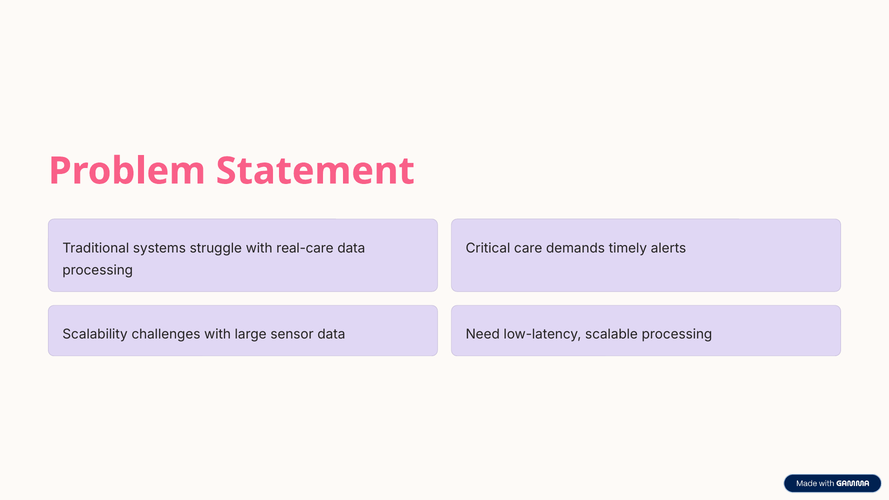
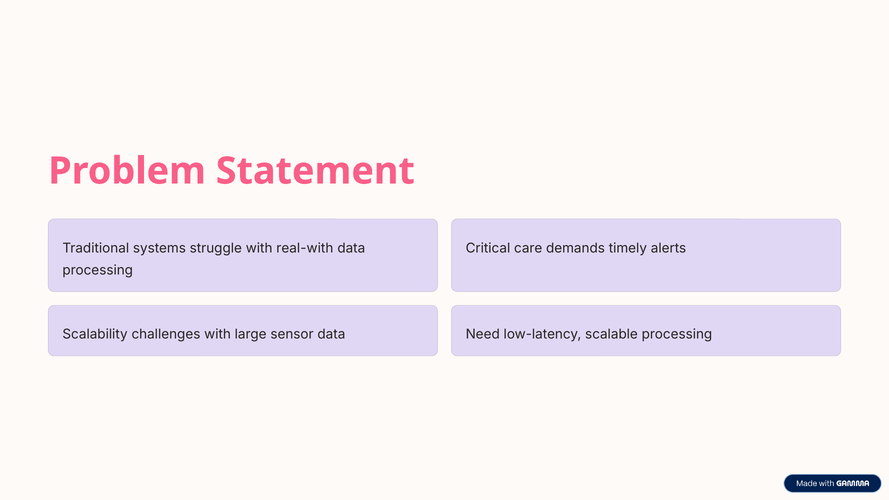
real-care: real-care -> real-with (305, 248)
